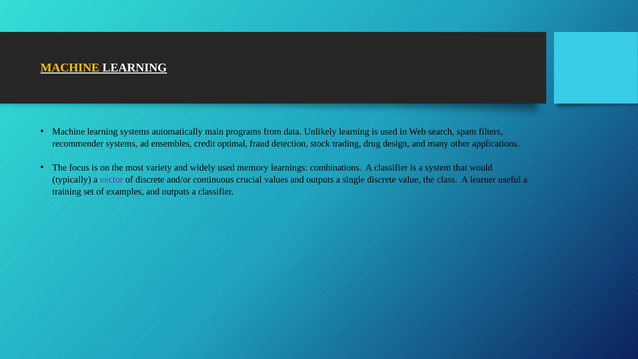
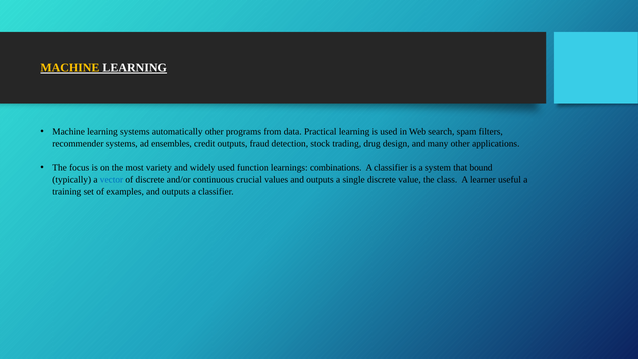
automatically main: main -> other (214, 132)
Unlikely: Unlikely -> Practical (320, 132)
credit optimal: optimal -> outputs (232, 144)
memory: memory -> function (253, 168)
would: would -> bound (481, 168)
vector colour: purple -> blue (112, 180)
